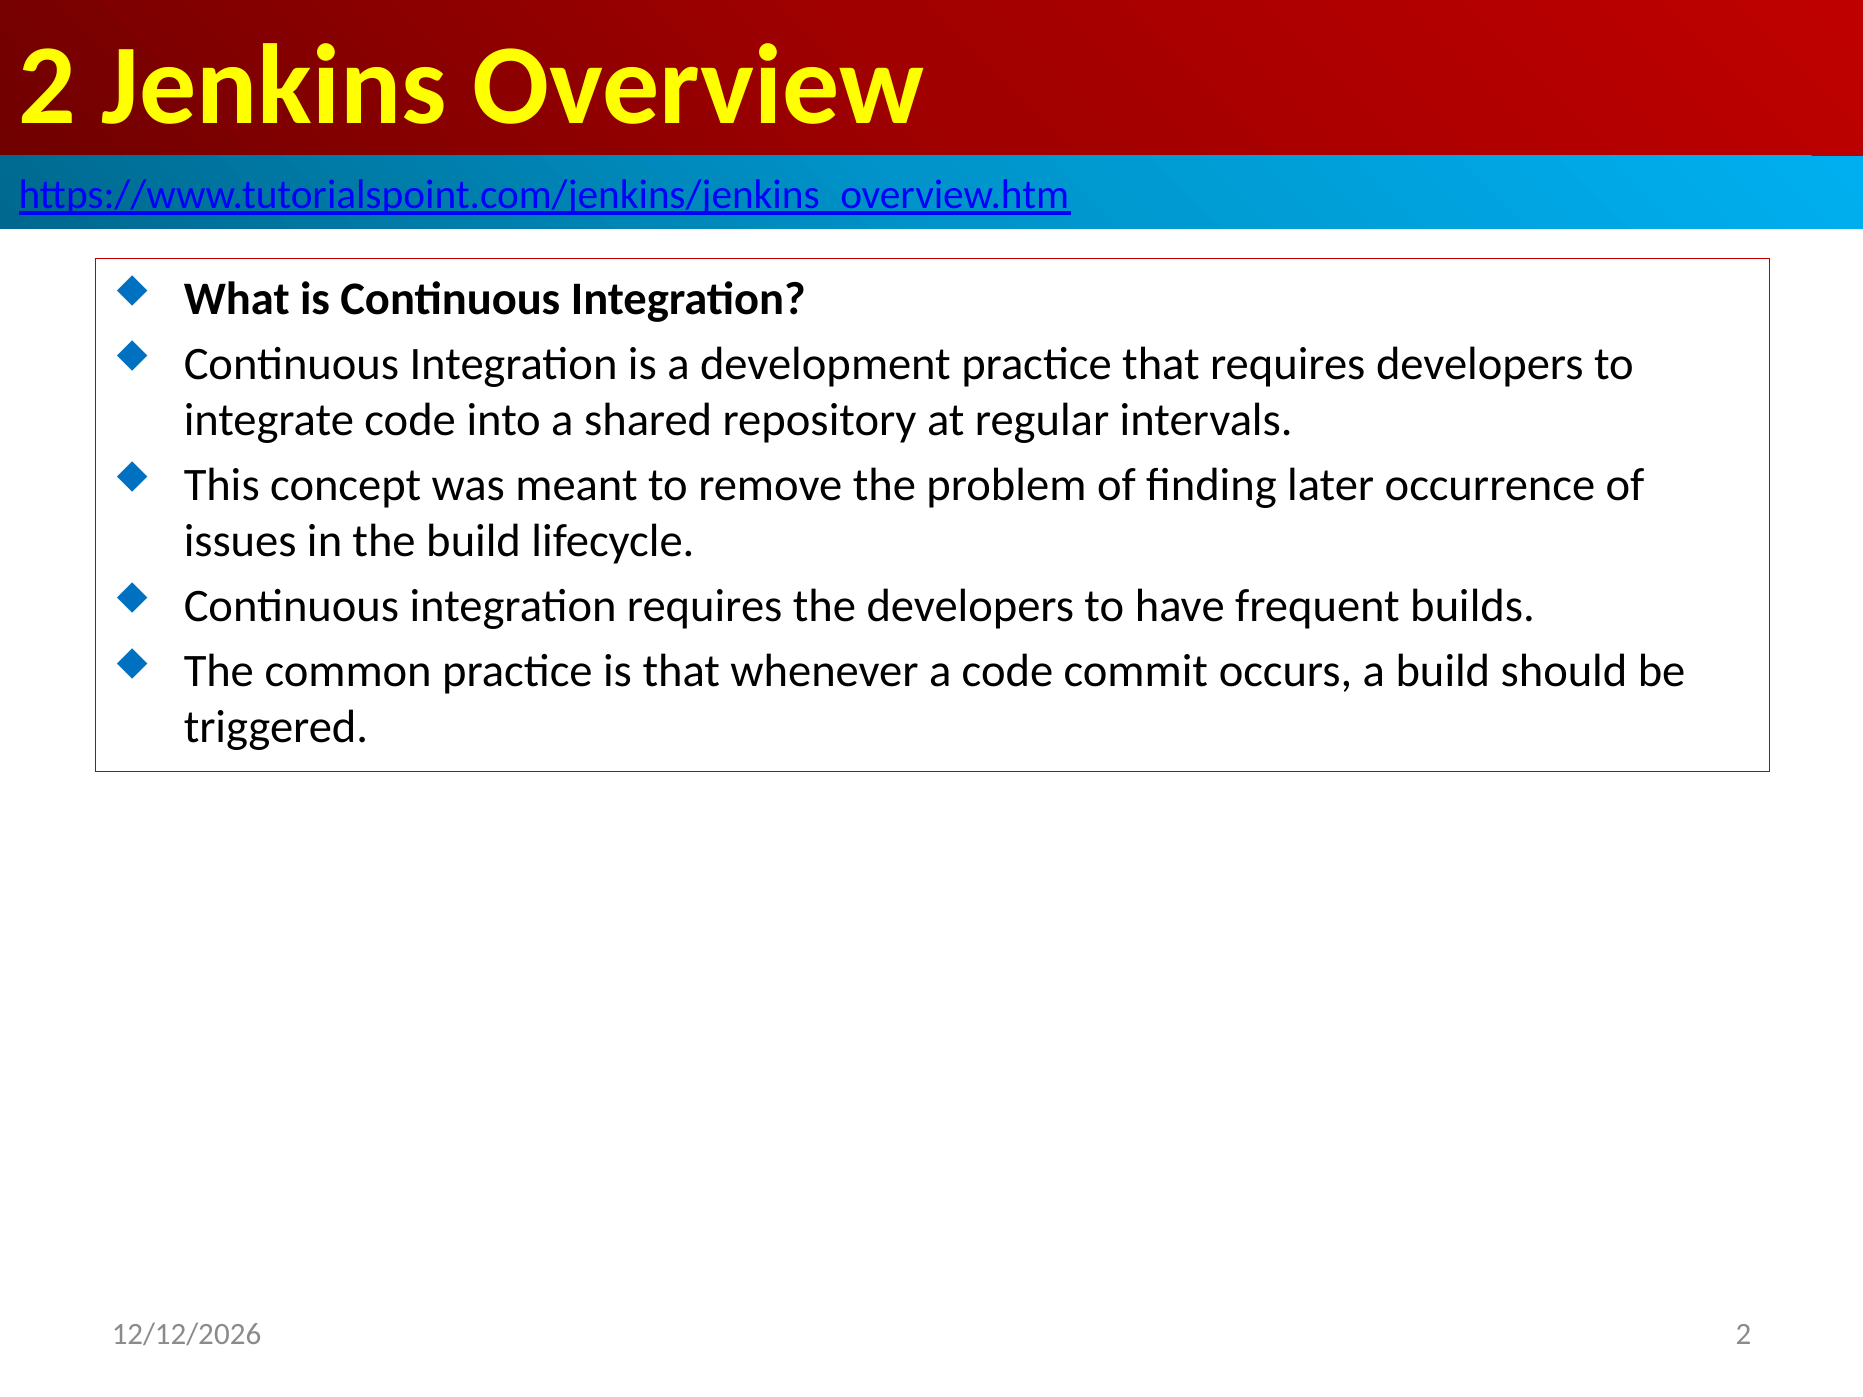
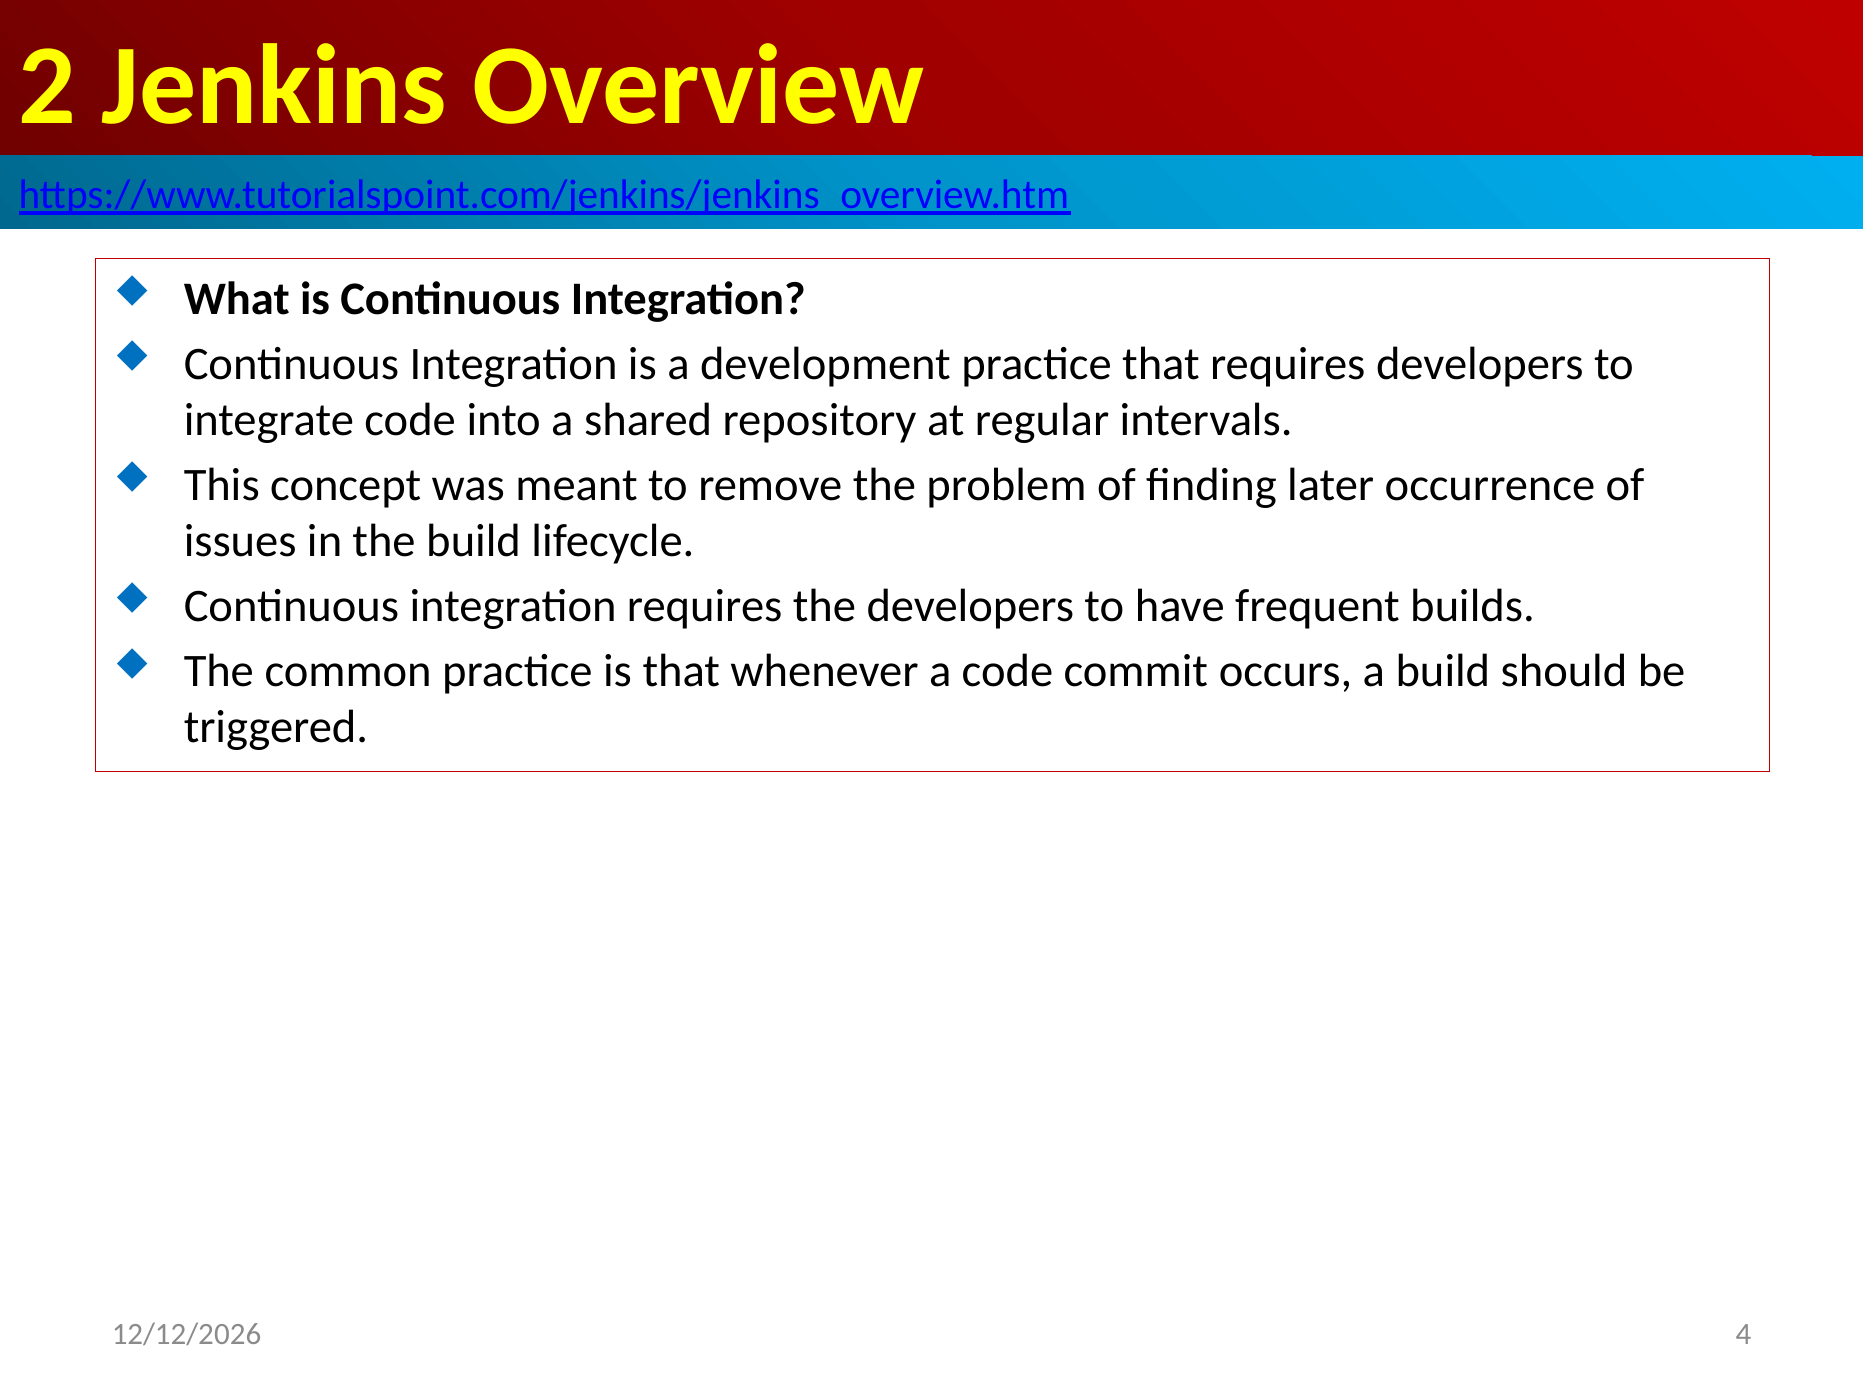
2: 2 -> 4 (1744, 1334)
